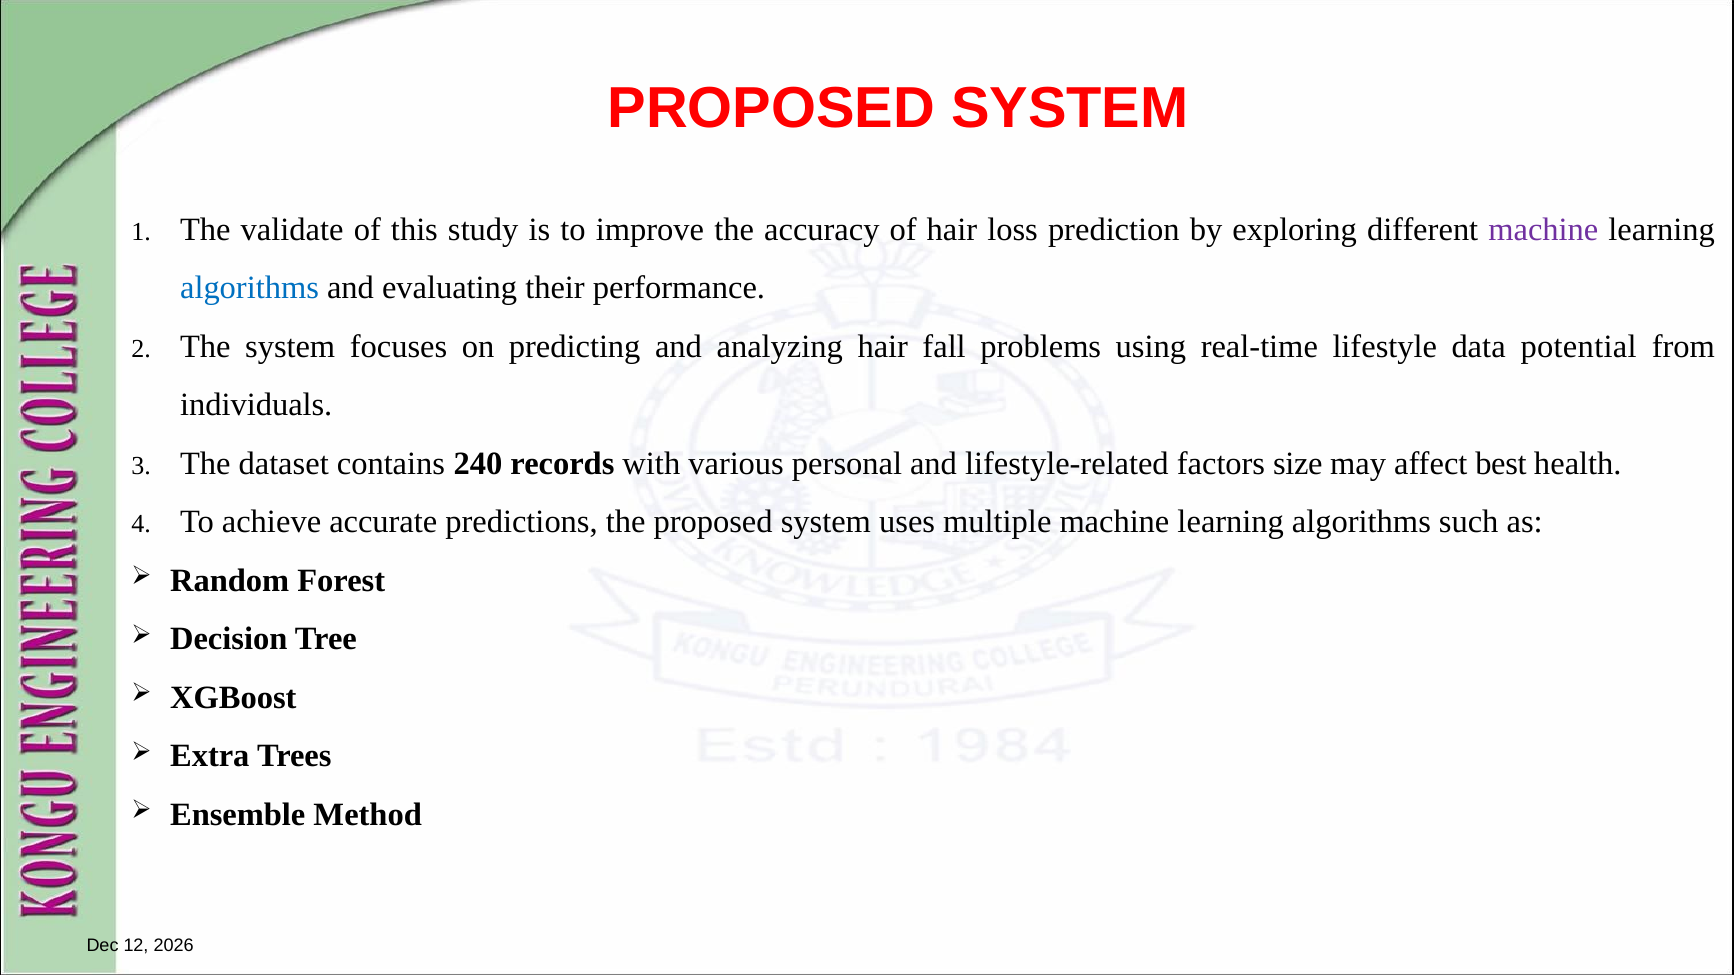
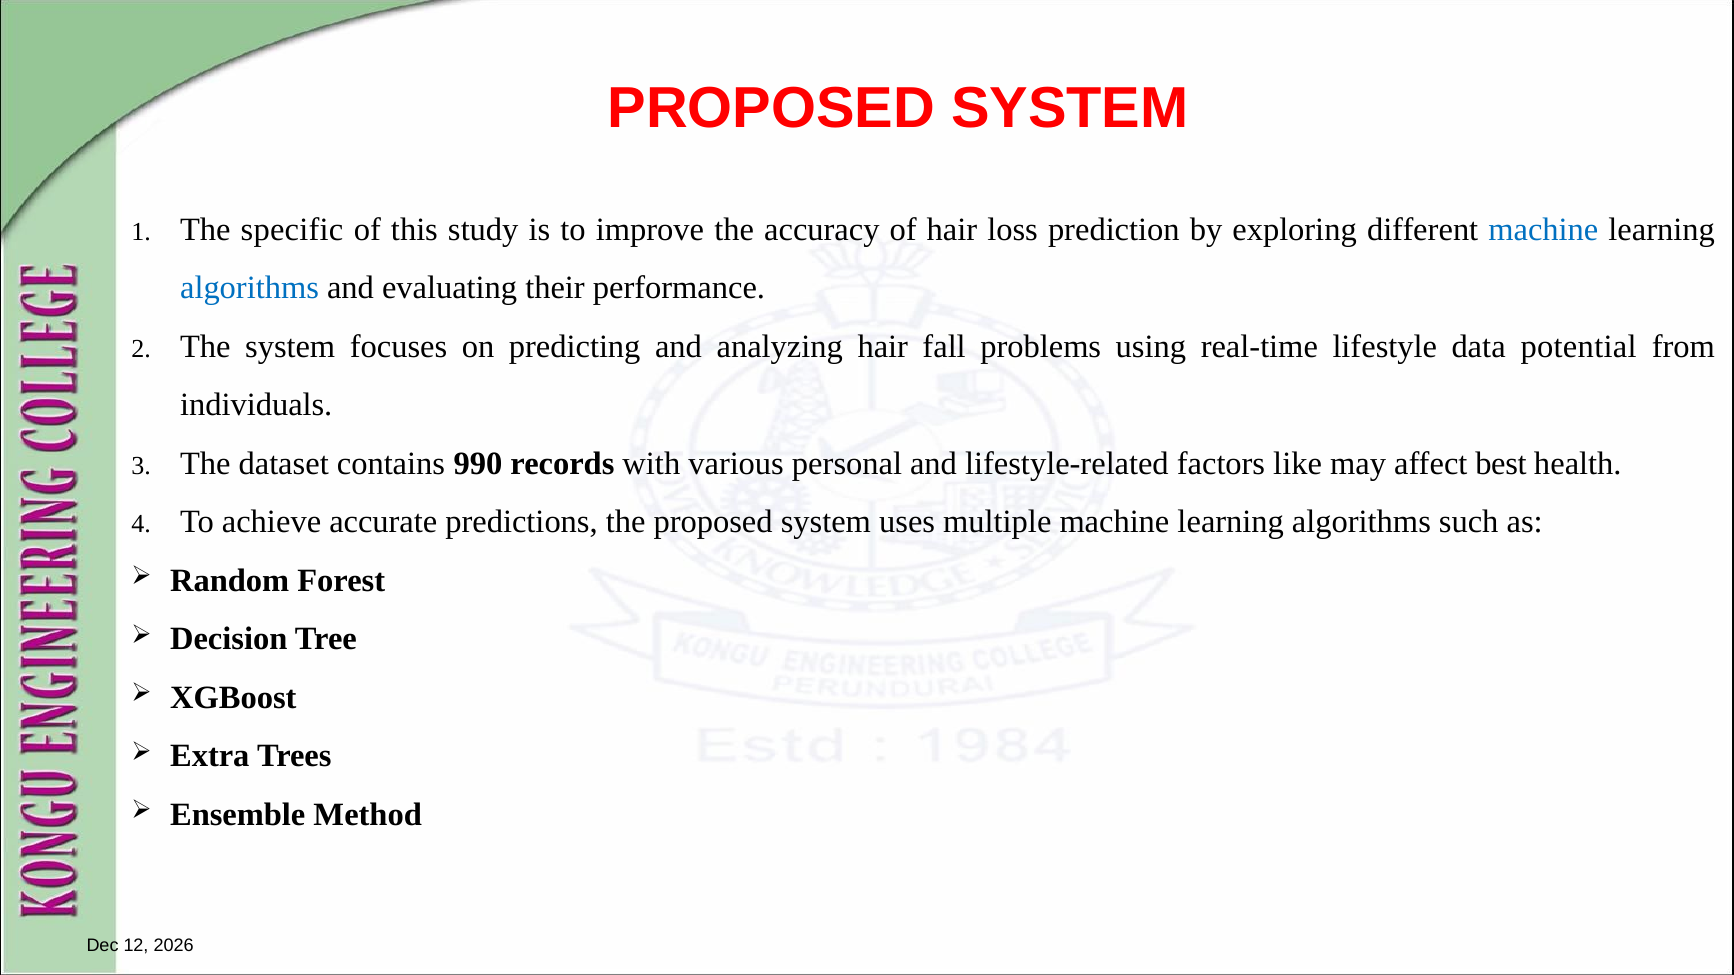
validate: validate -> specific (292, 230)
machine colour: purple -> blue (1543, 230)
240: 240 -> 990 (478, 464)
size: size -> like (1298, 464)
